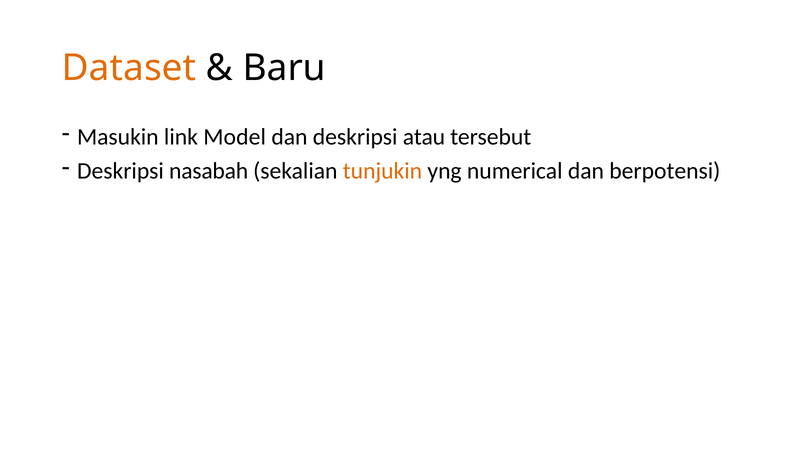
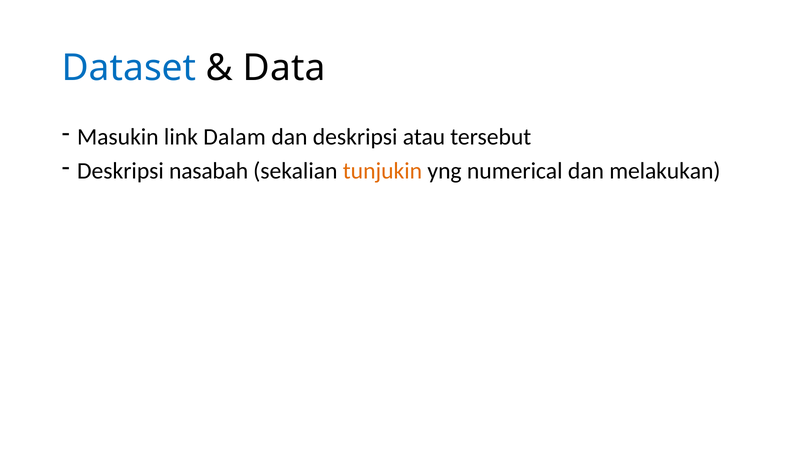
Dataset colour: orange -> blue (129, 68)
Baru: Baru -> Data (284, 68)
Model: Model -> Dalam (235, 137)
berpotensi: berpotensi -> melakukan (665, 171)
